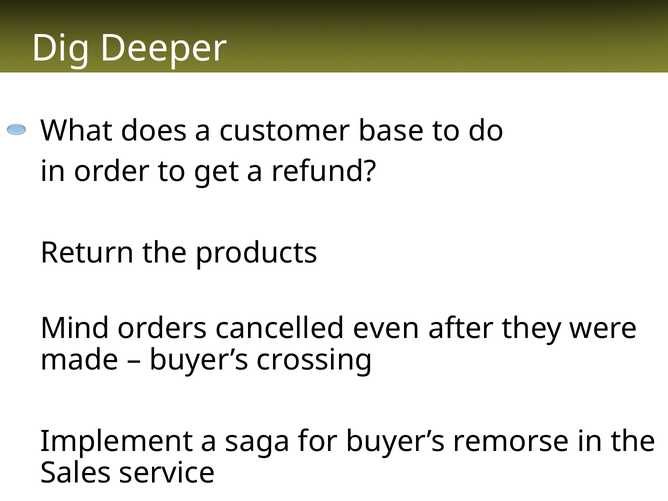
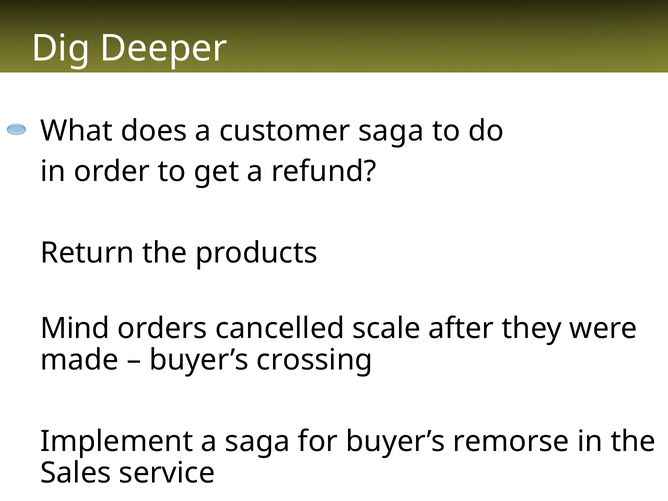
customer base: base -> saga (391, 131)
even: even -> scale (387, 328)
